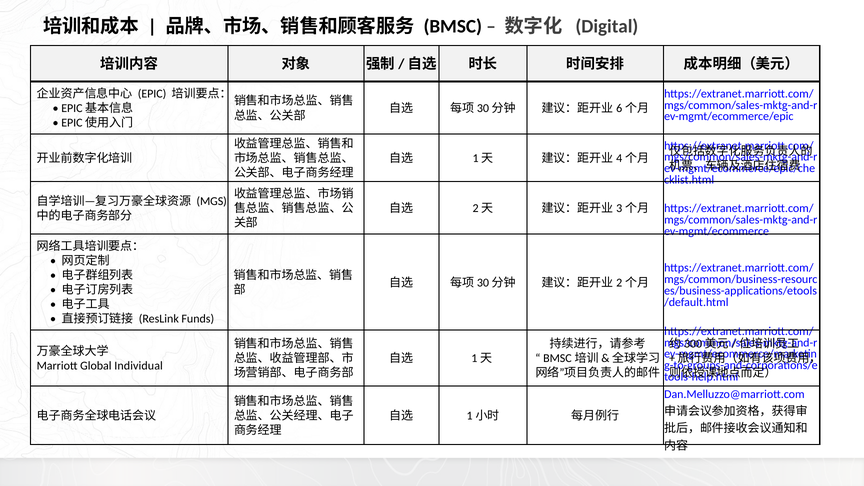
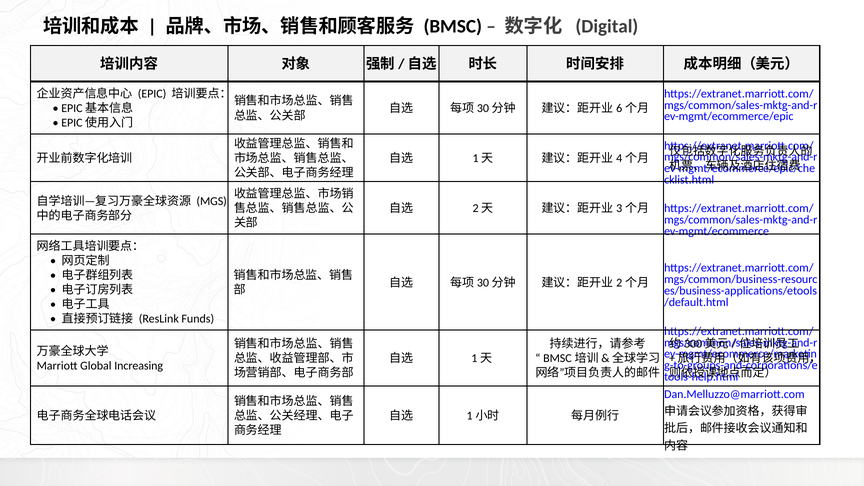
Individual: Individual -> Increasing (139, 366)
